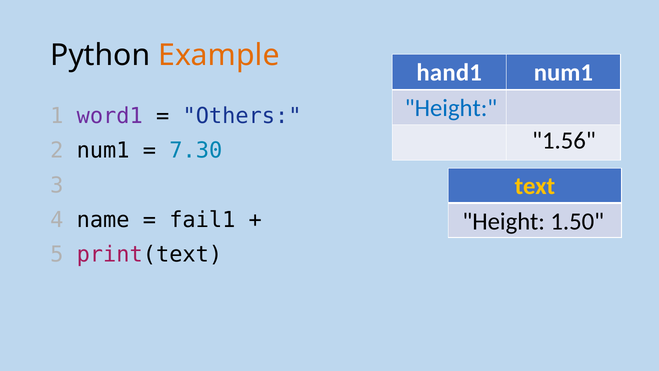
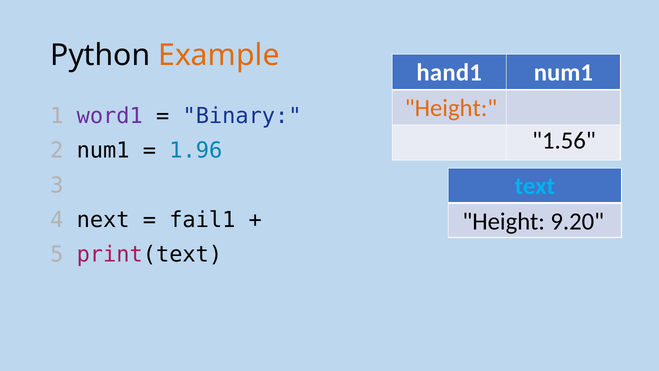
Height colour: blue -> orange (451, 108)
Others: Others -> Binary (242, 116)
7.30: 7.30 -> 1.96 (196, 151)
text colour: yellow -> light blue (535, 186)
name: name -> next (103, 220)
1.50: 1.50 -> 9.20 (577, 222)
